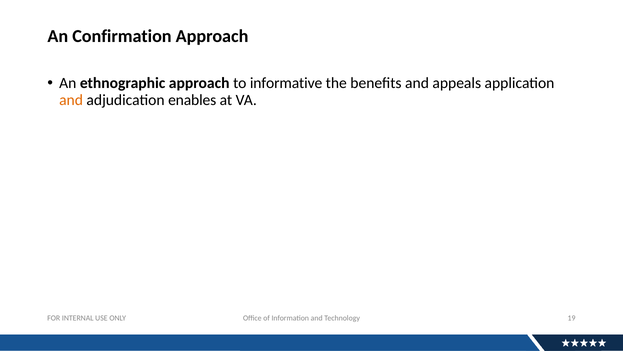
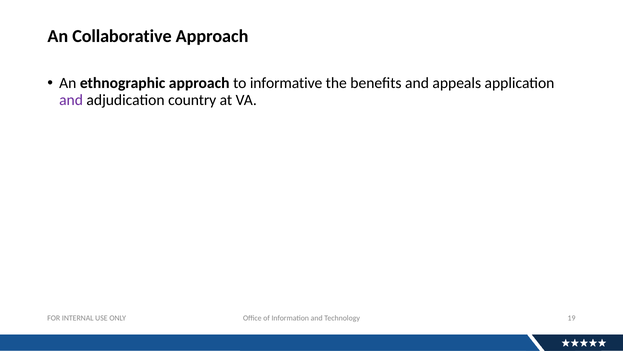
Confirmation: Confirmation -> Collaborative (122, 36)
and colour: orange -> purple (71, 100)
enables: enables -> country (192, 100)
